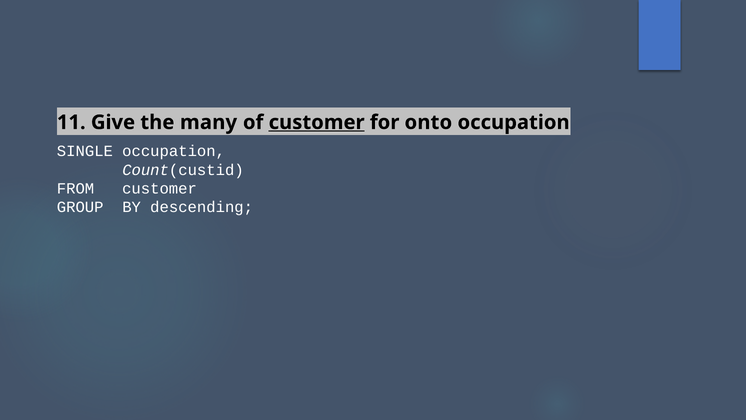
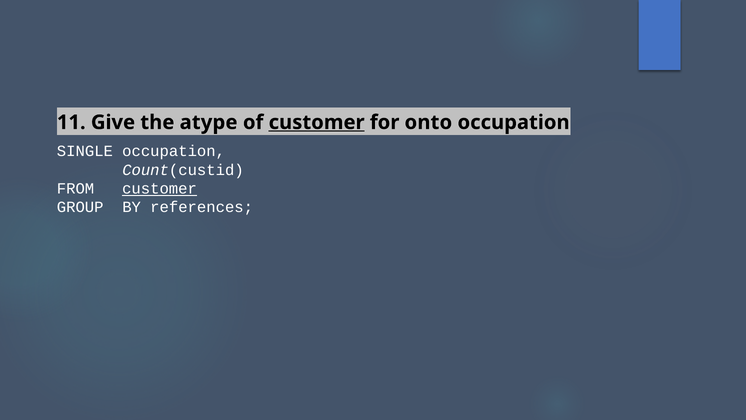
many: many -> atype (209, 122)
customer underline: none -> present (160, 188)
descending: descending -> references (202, 207)
